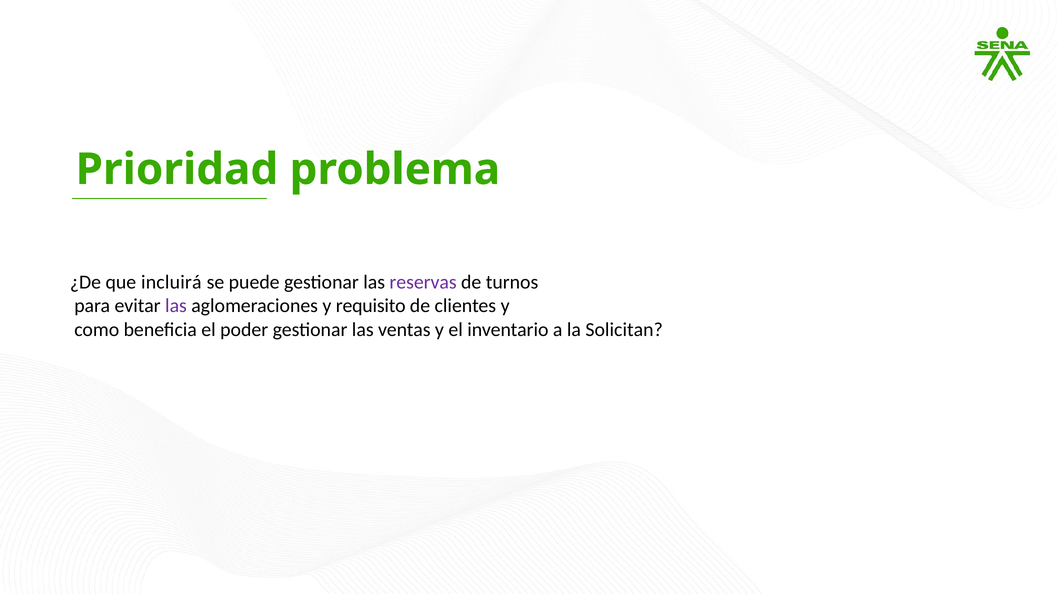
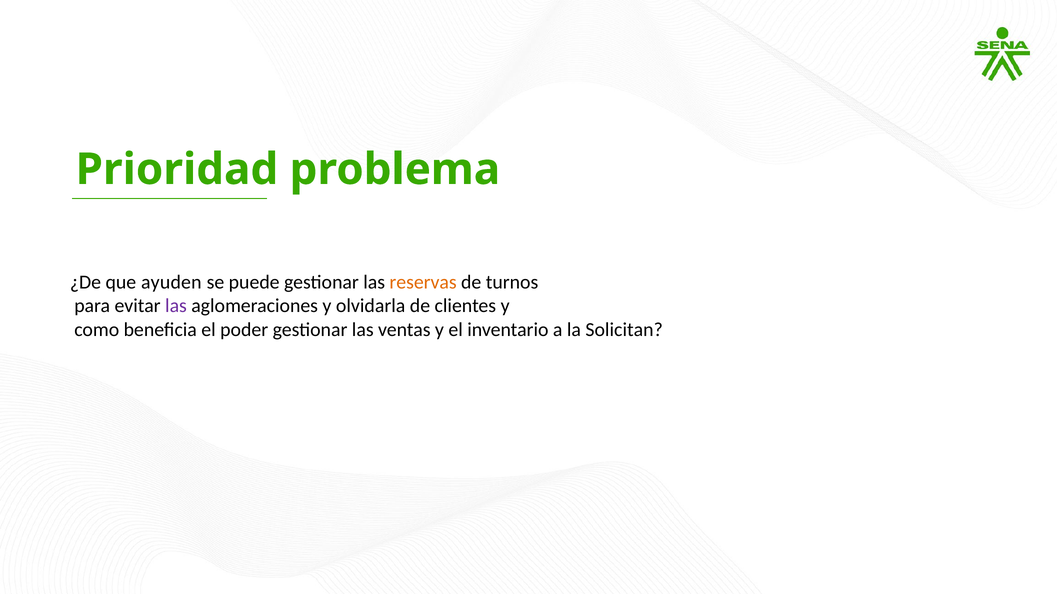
incluirá: incluirá -> ayuden (171, 282)
reservas colour: purple -> orange (423, 282)
requisito: requisito -> olvidarla (371, 306)
